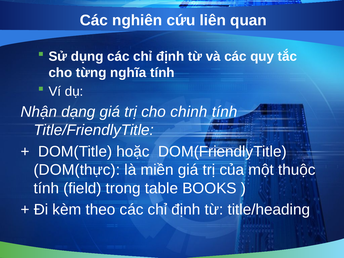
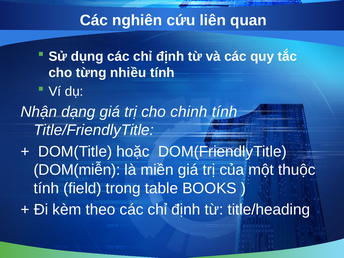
nghĩa: nghĩa -> nhiều (128, 73)
DOM(thực: DOM(thực -> DOM(miễn (77, 170)
